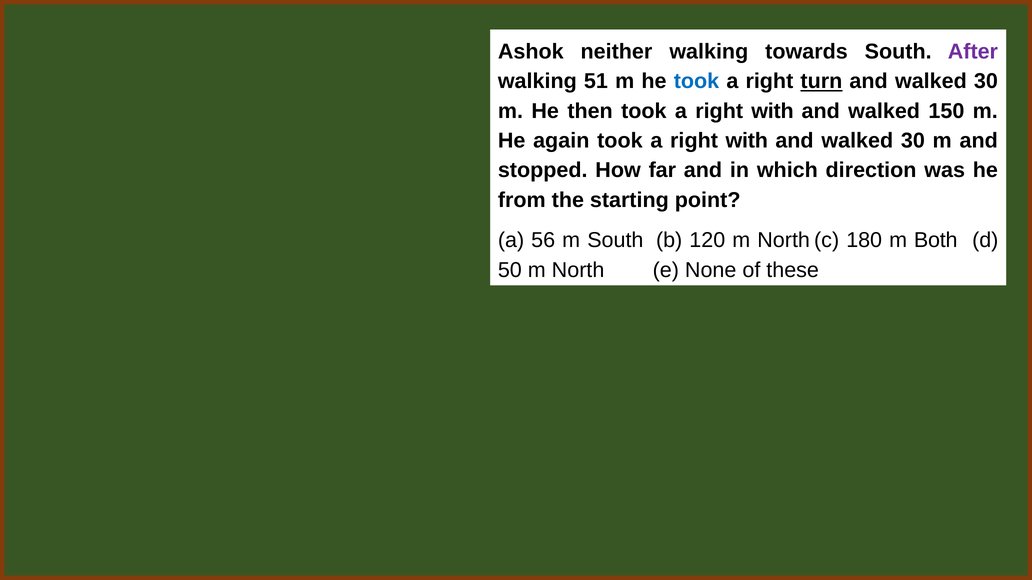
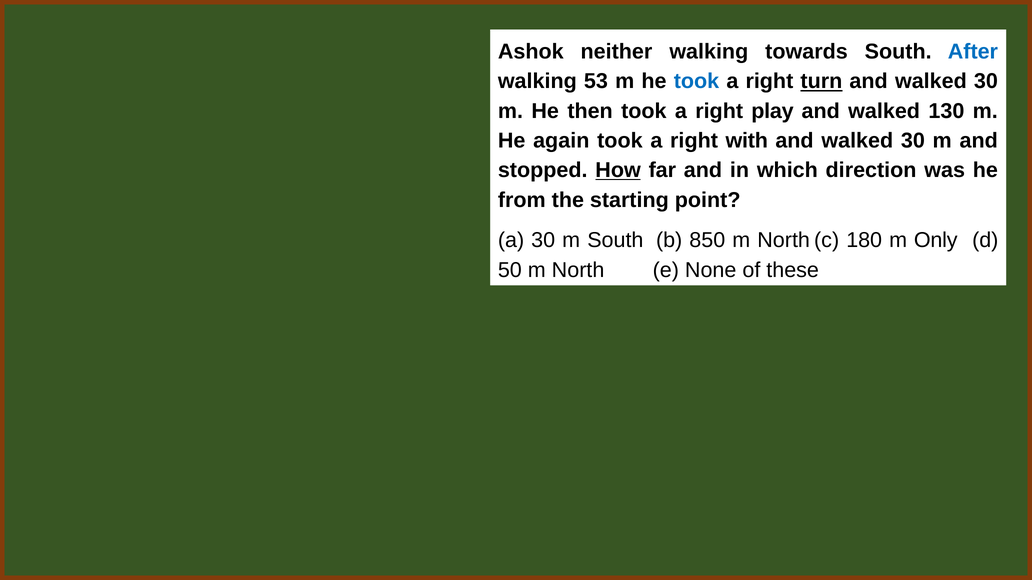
After colour: purple -> blue (973, 52)
51: 51 -> 53 (596, 81)
with: with -> play (772, 111)
150: 150 -> 130 (946, 111)
How underline: none -> present (618, 170)
a 56: 56 -> 30 (543, 241)
120: 120 -> 850 (707, 241)
Both: Both -> Only (936, 241)
